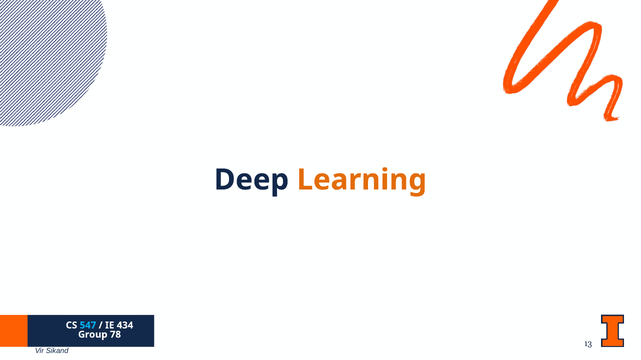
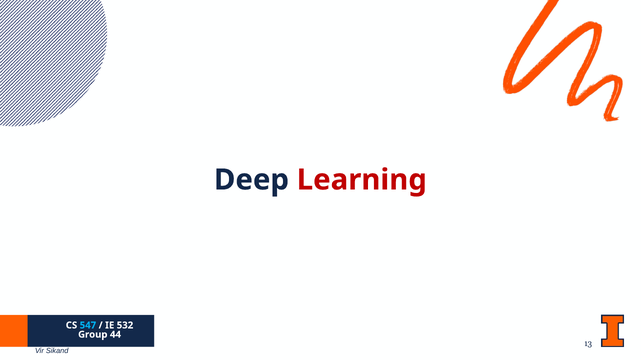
Learning colour: orange -> red (362, 180)
434: 434 -> 532 (125, 326)
78: 78 -> 44 (115, 335)
